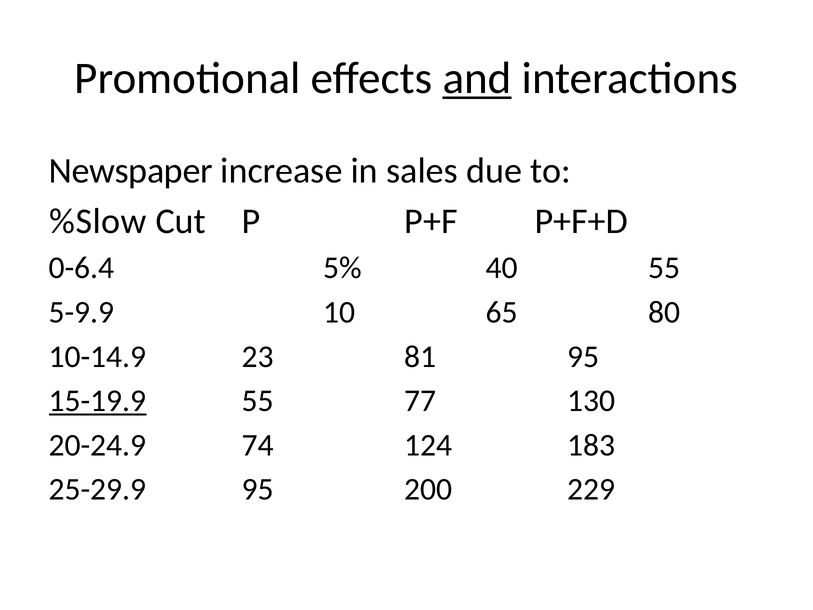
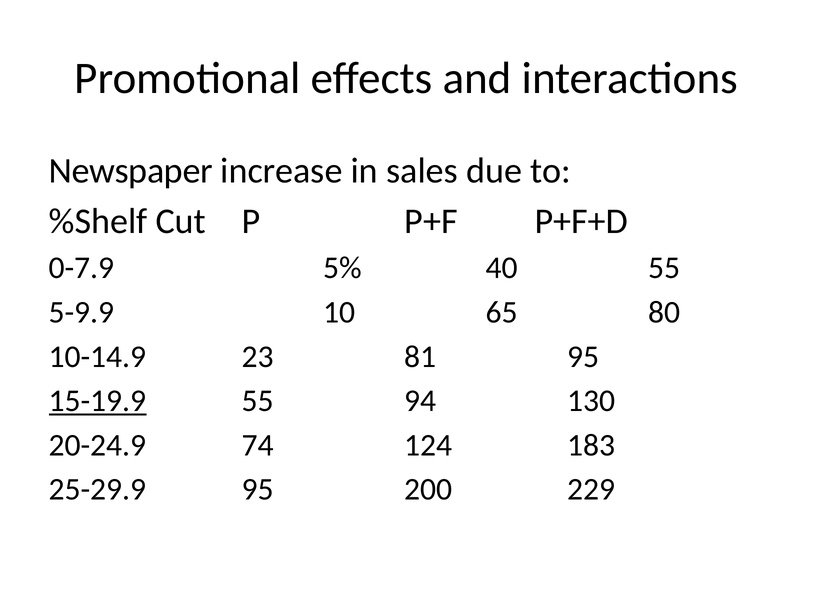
and underline: present -> none (477, 78)
%Slow: %Slow -> %Shelf (98, 221)
0-6.4: 0-6.4 -> 0-7.9 (82, 268)
77: 77 -> 94 (420, 401)
